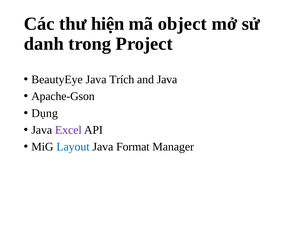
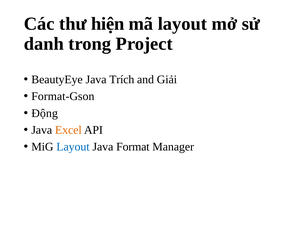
mã object: object -> layout (182, 24)
and Java: Java -> Giải (167, 80)
Apache-Gson: Apache-Gson -> Format-Gson (63, 97)
Dụng: Dụng -> Động (45, 113)
Excel colour: purple -> orange (68, 130)
